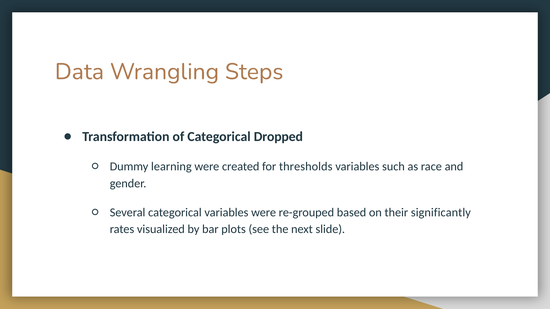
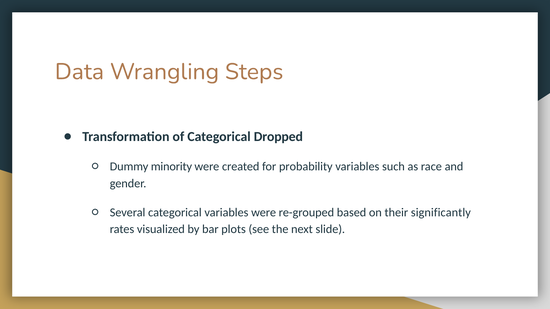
learning: learning -> minority (171, 167)
thresholds: thresholds -> probability (306, 167)
